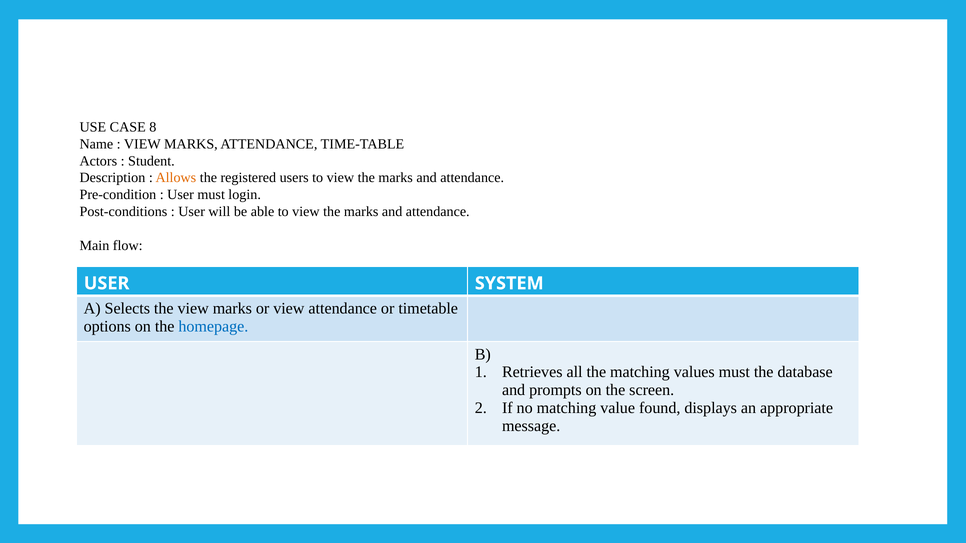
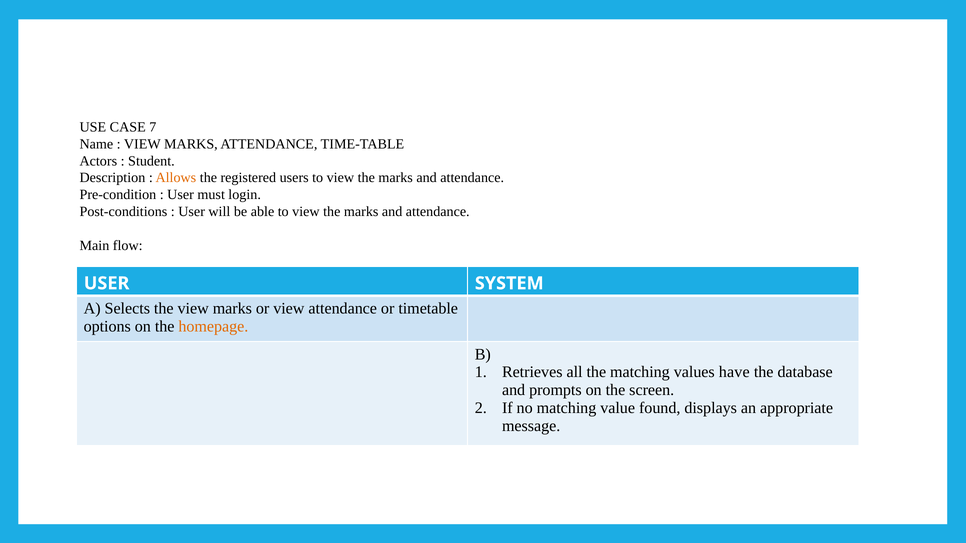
8: 8 -> 7 (153, 127)
homepage colour: blue -> orange (213, 327)
values must: must -> have (734, 372)
